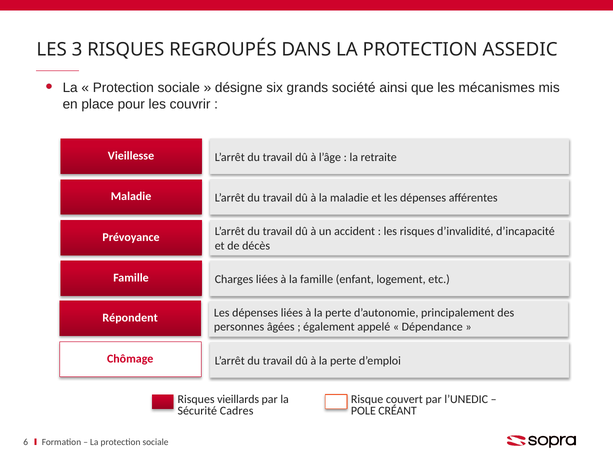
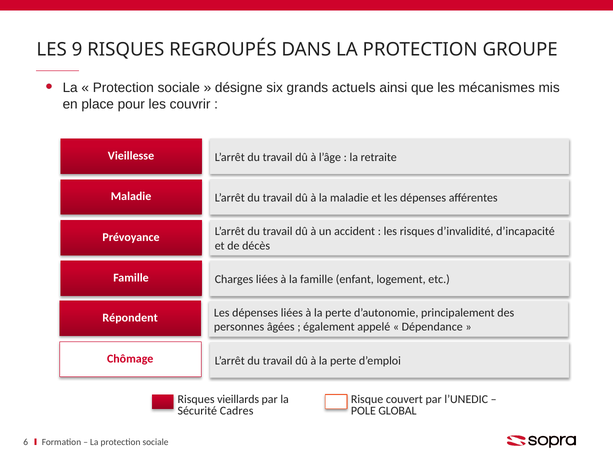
3: 3 -> 9 (77, 50)
ASSEDIC: ASSEDIC -> GROUPE (520, 50)
société: société -> actuels (354, 88)
CRÉANT: CRÉANT -> GLOBAL (398, 411)
